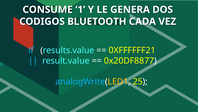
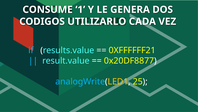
BLUETOOTH: BLUETOOTH -> UTILIZARLO (97, 21)
